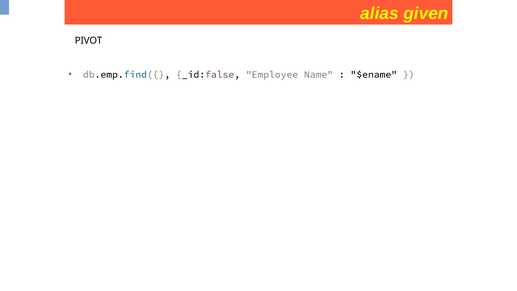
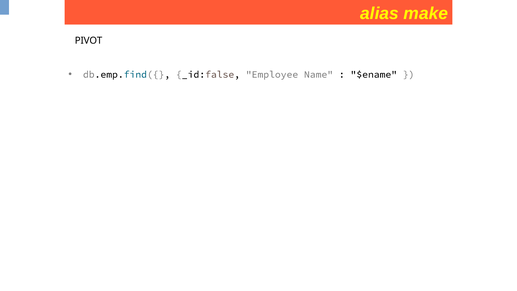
given: given -> make (426, 13)
